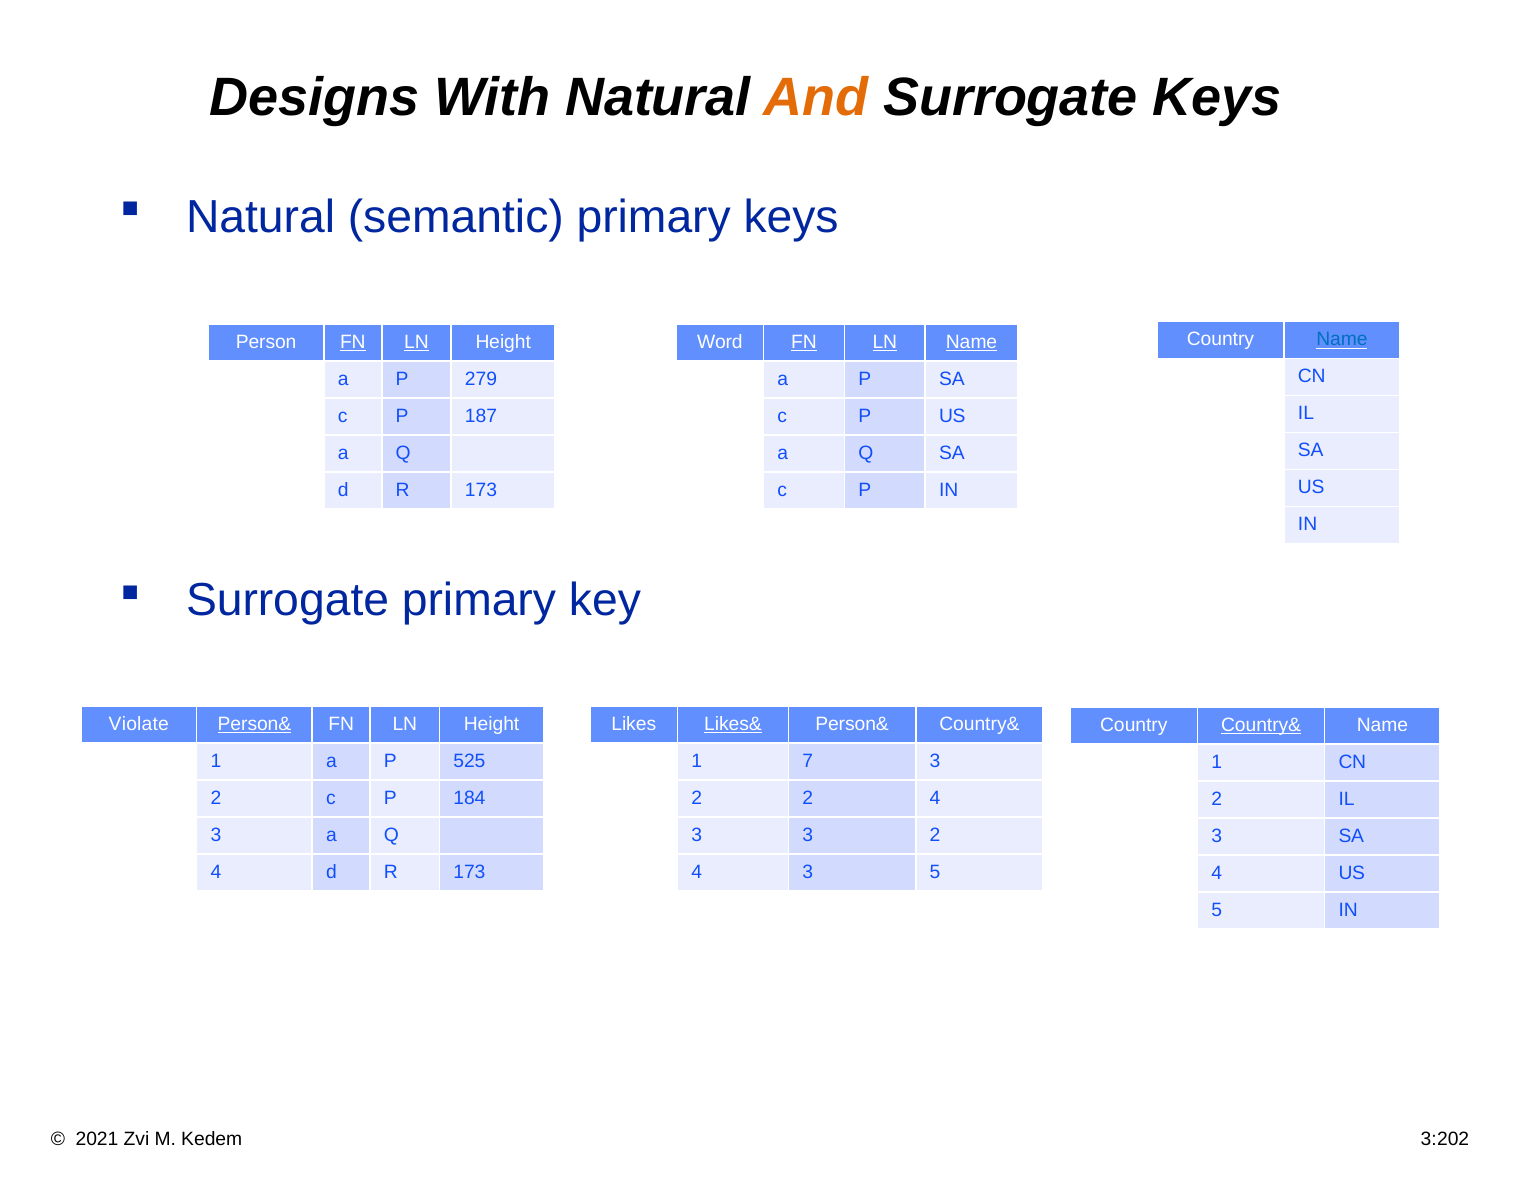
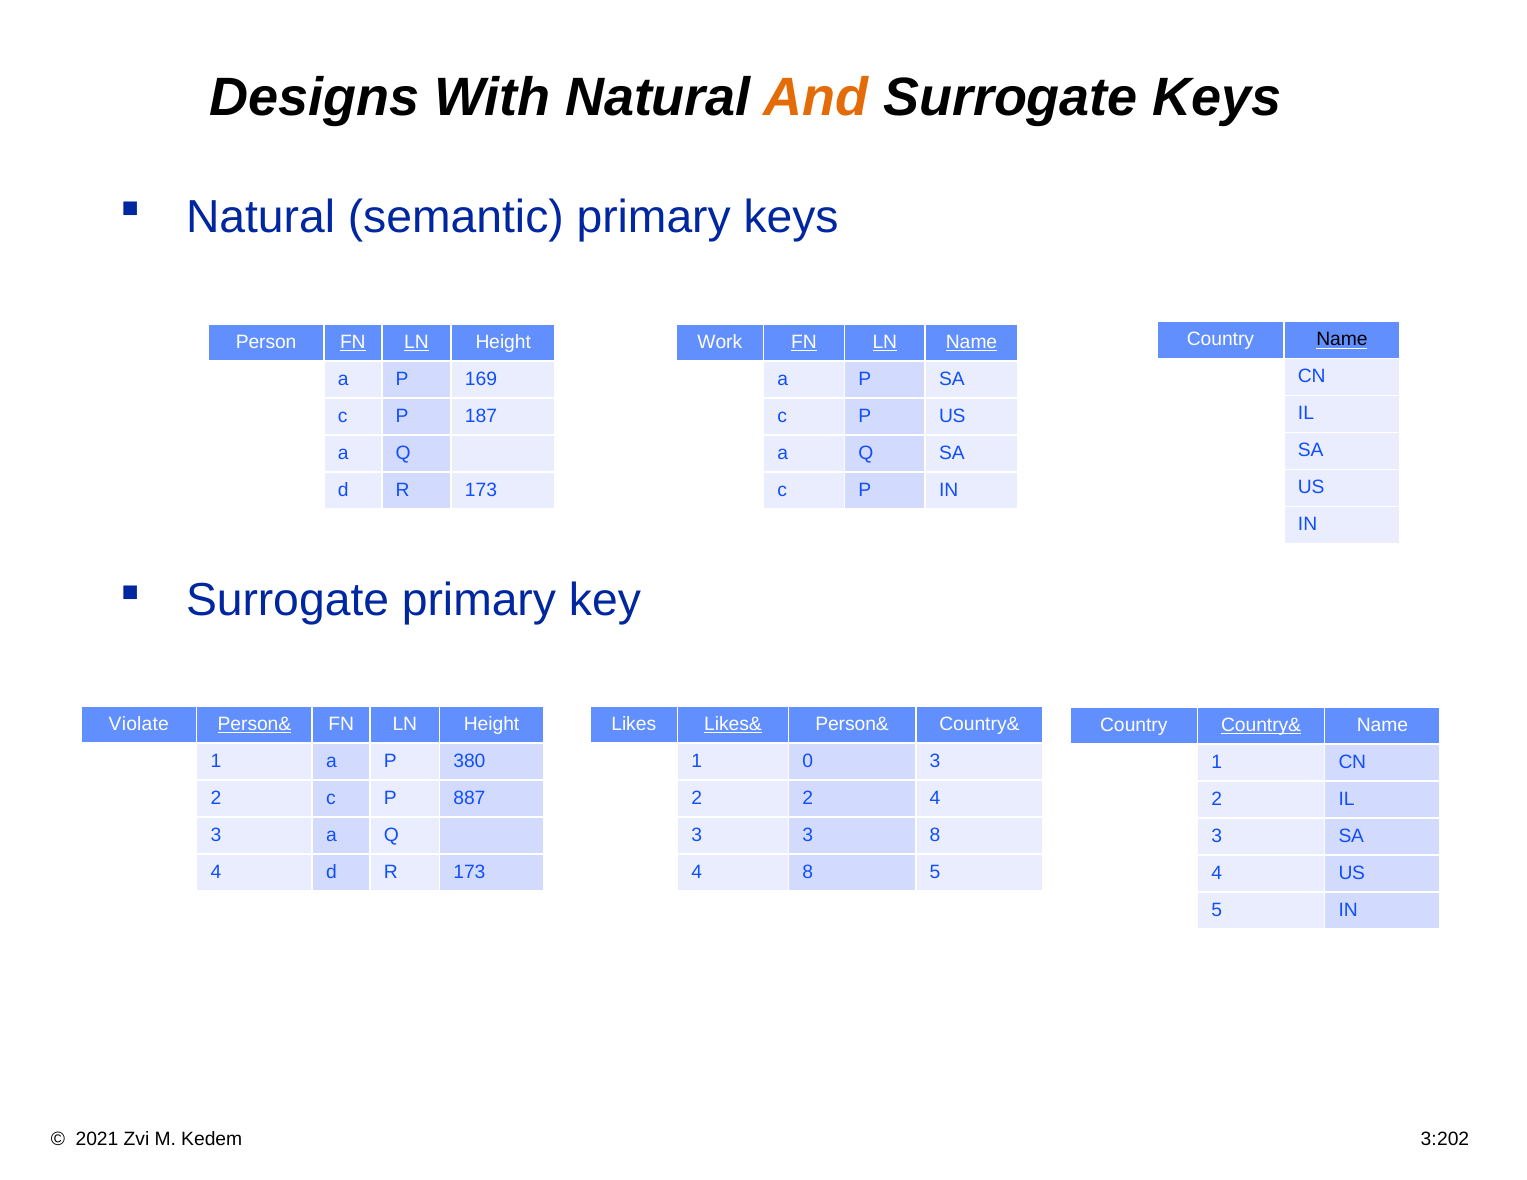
Name colour: blue -> black (1342, 340)
Word: Word -> Work (720, 342)
279: 279 -> 169 (481, 379)
525: 525 -> 380 (469, 761)
7: 7 -> 0 (808, 761)
184: 184 -> 887 (469, 798)
3 3 2: 2 -> 8 (935, 835)
3: 3 -> 8 (808, 872)
